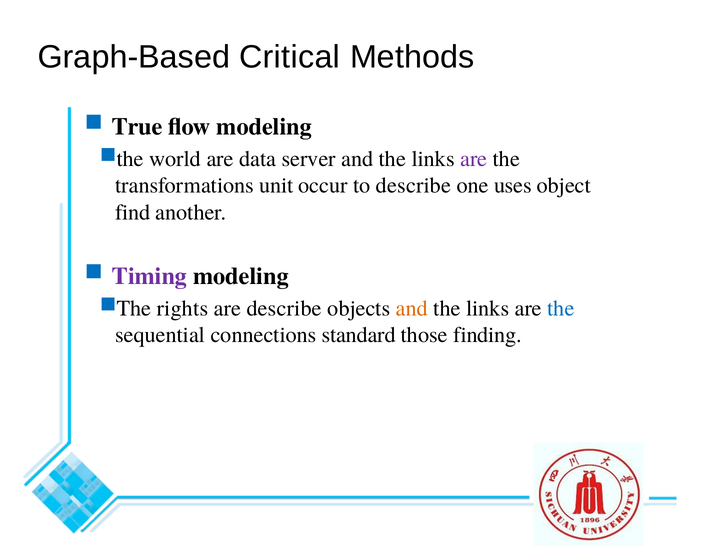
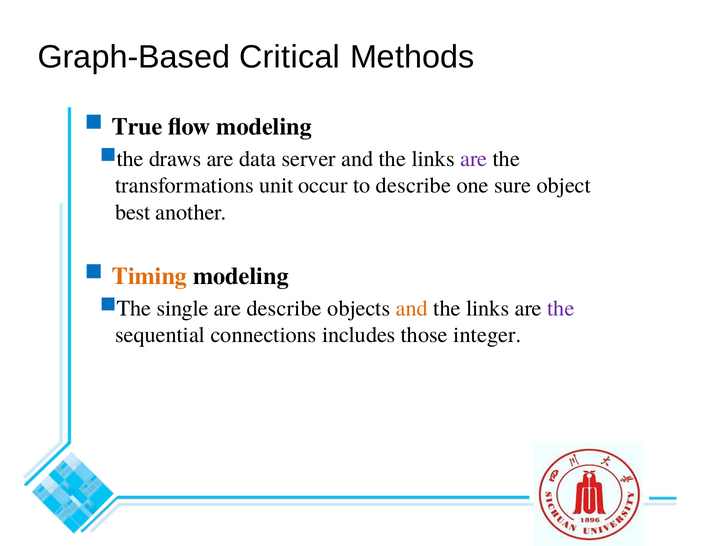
world: world -> draws (175, 159)
uses: uses -> sure (513, 186)
find: find -> best (133, 212)
Timing colour: purple -> orange (150, 276)
rights: rights -> single (183, 308)
the colour: blue -> purple (561, 308)
standard: standard -> includes (359, 335)
finding: finding -> integer (487, 335)
